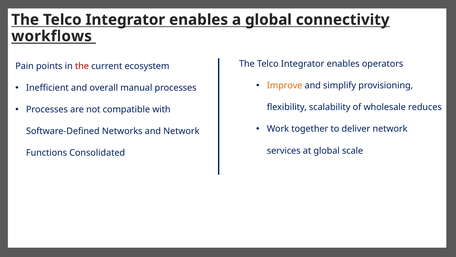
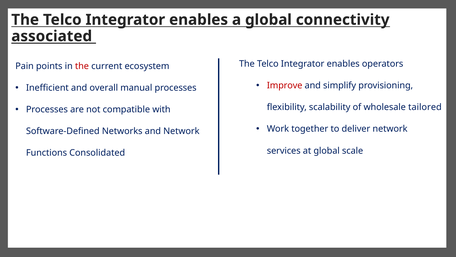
workflows: workflows -> associated (52, 36)
Improve colour: orange -> red (285, 85)
reduces: reduces -> tailored (425, 107)
